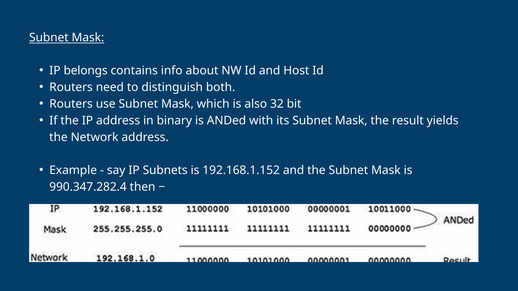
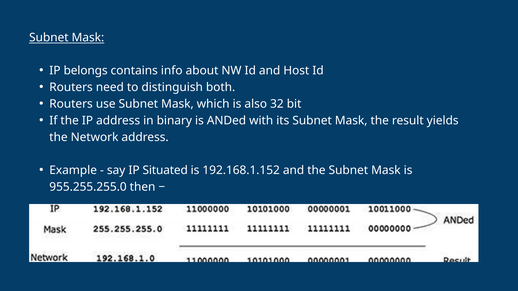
Subnets: Subnets -> Situated (165, 171)
990.347.282.4: 990.347.282.4 -> 955.255.255.0 (88, 187)
